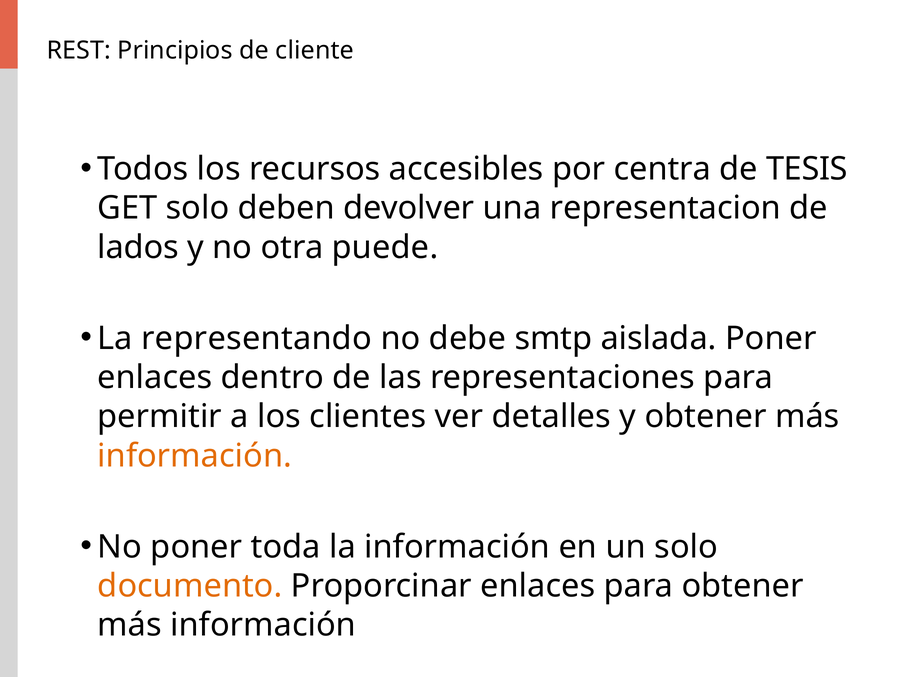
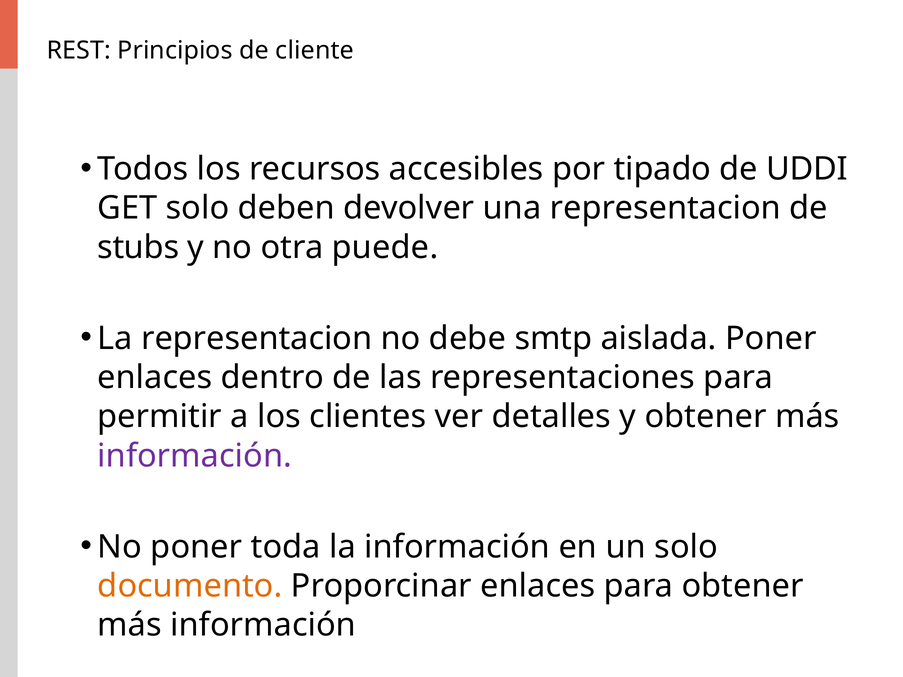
centra: centra -> tipado (662, 169)
TESIS: TESIS -> UDDI (807, 169)
lados: lados -> stubs (138, 247)
La representando: representando -> representacion (257, 339)
información colour: orange -> purple (195, 456)
